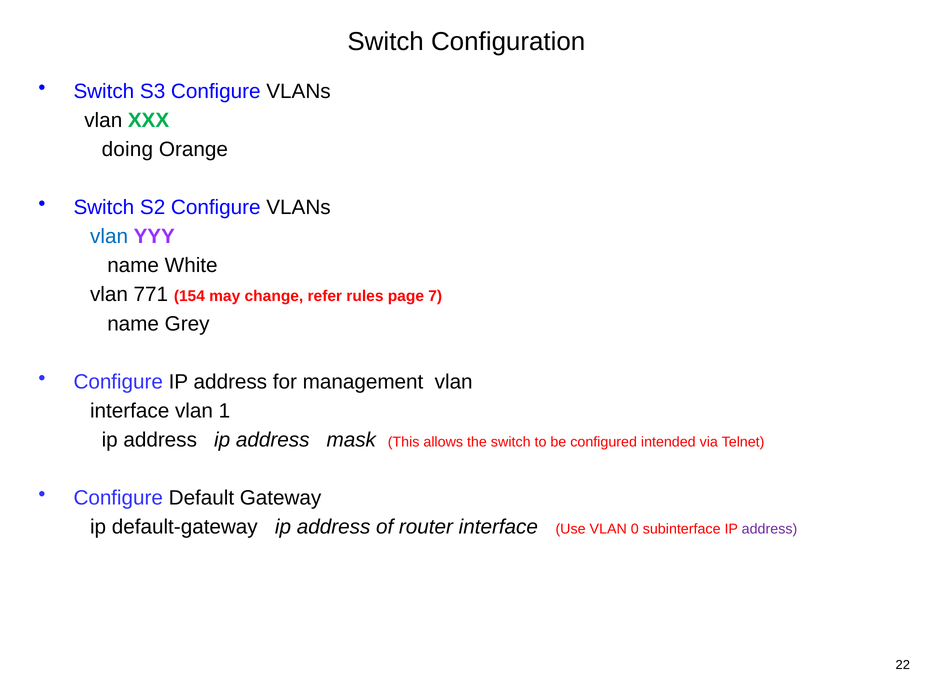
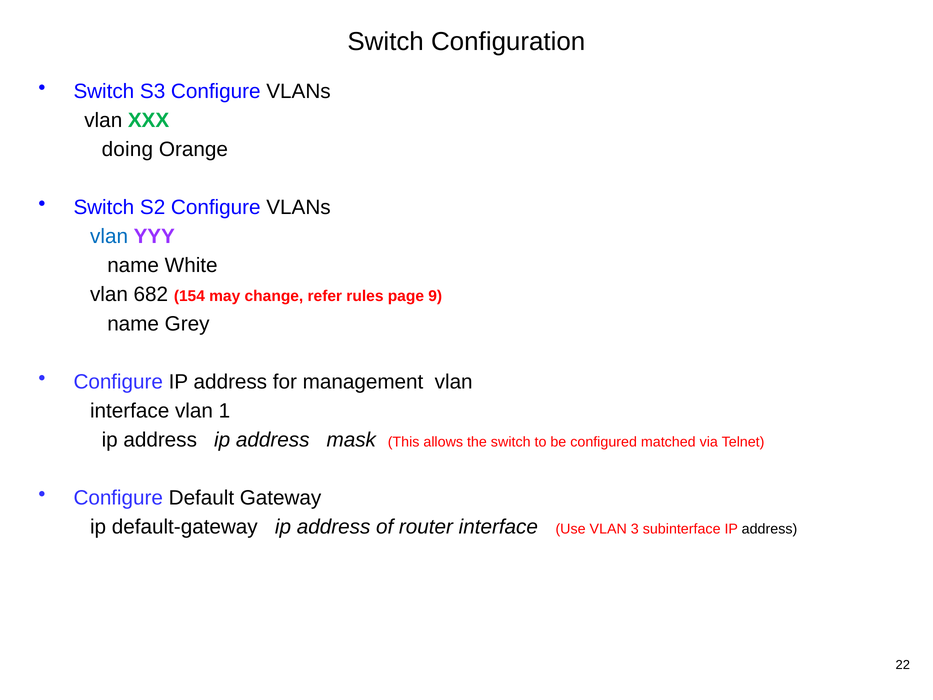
771: 771 -> 682 (151, 295)
7: 7 -> 9 (435, 296)
intended: intended -> matched (668, 442)
0: 0 -> 3 (635, 529)
address colour: purple -> black (770, 529)
